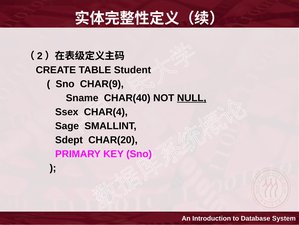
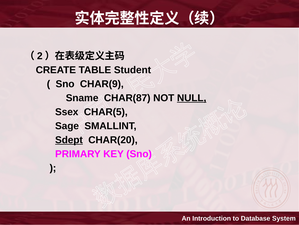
CHAR(40: CHAR(40 -> CHAR(87 (127, 98)
CHAR(4: CHAR(4 -> CHAR(5 (106, 112)
Sdept underline: none -> present (69, 140)
